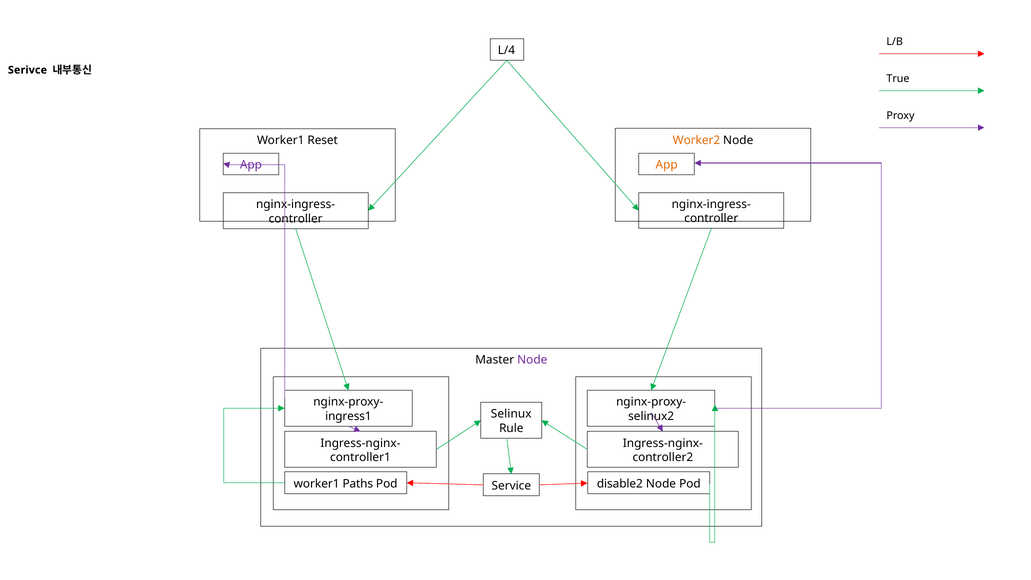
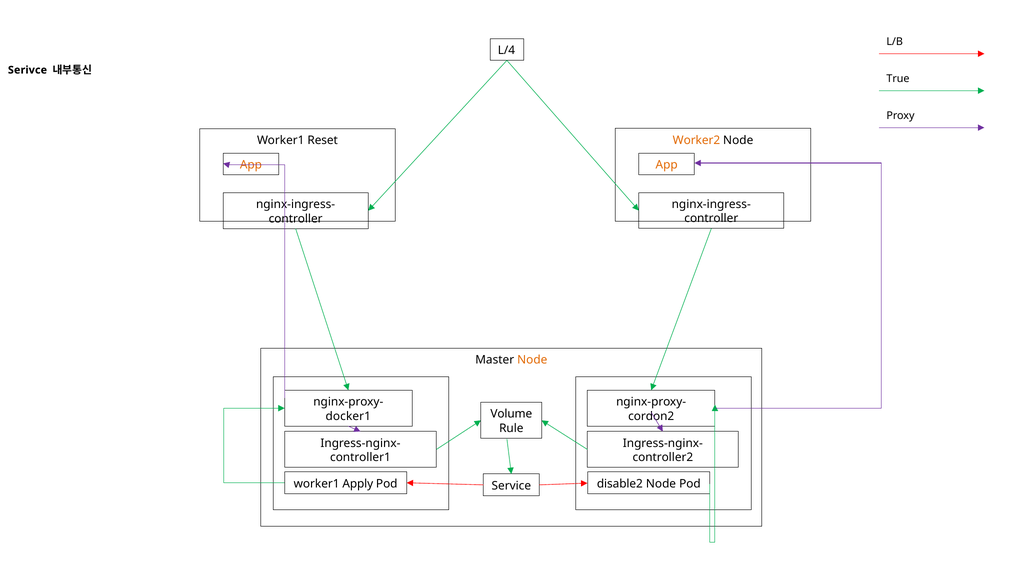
App colour: purple -> orange (251, 165)
Node colour: purple -> orange (532, 360)
Selinux: Selinux -> Volume (511, 414)
ingress1: ingress1 -> docker1 (348, 416)
selinux2: selinux2 -> cordon2 (651, 416)
Paths: Paths -> Apply (358, 484)
